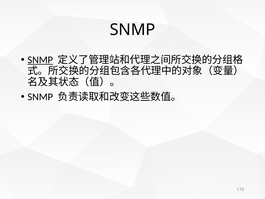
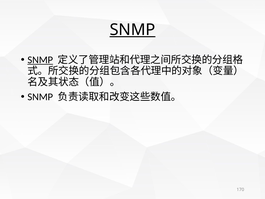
SNMP underline: none -> present (132, 30)
